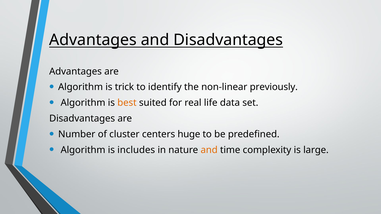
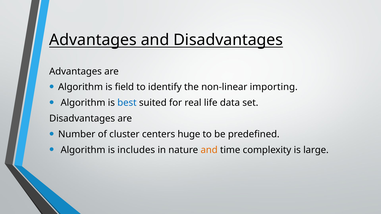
trick: trick -> field (124, 87)
previously: previously -> importing (274, 87)
best colour: orange -> blue (127, 103)
